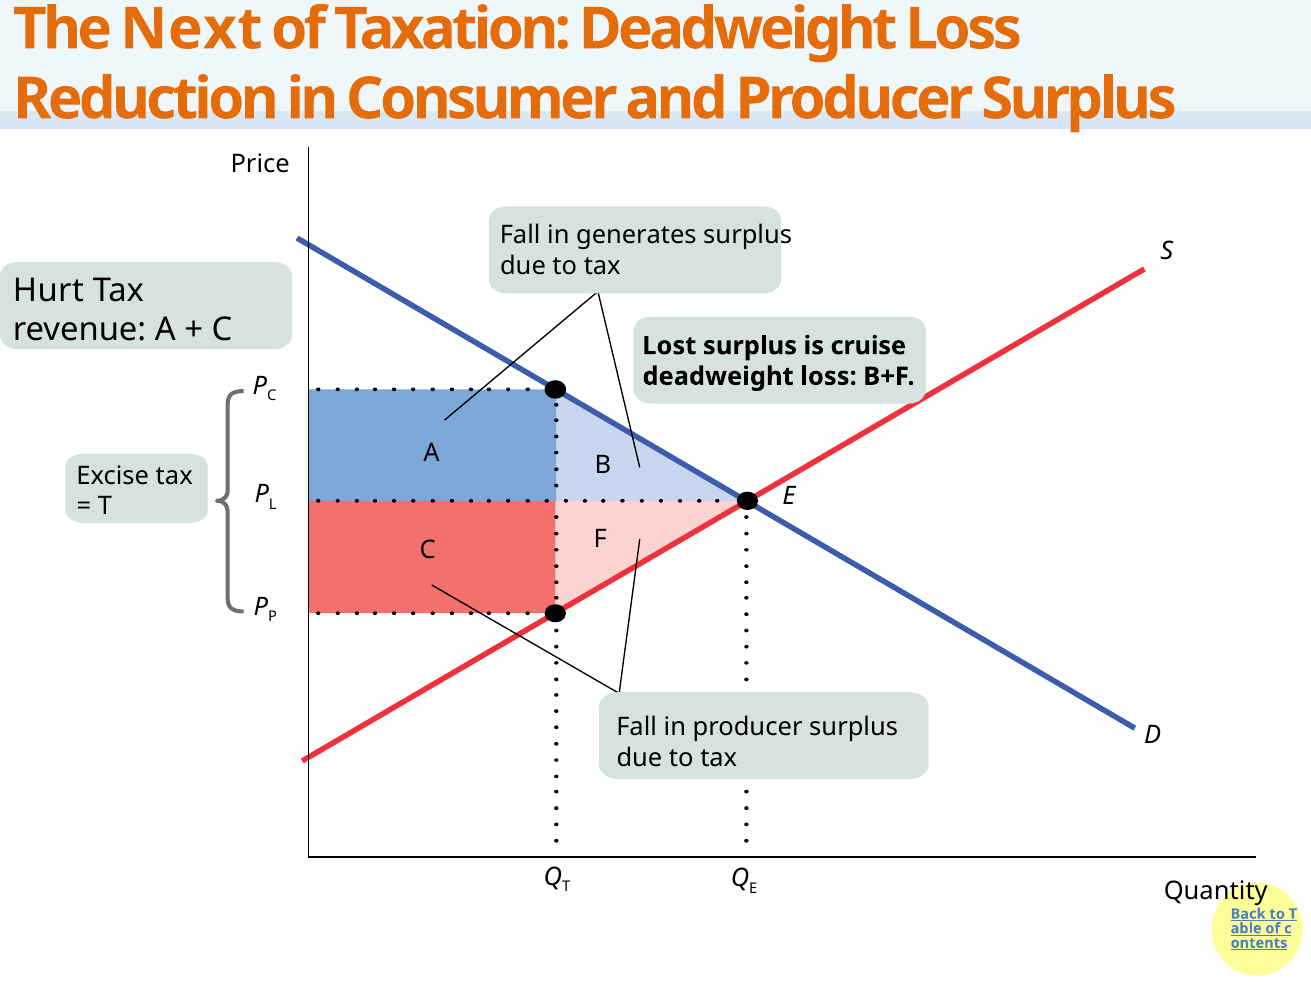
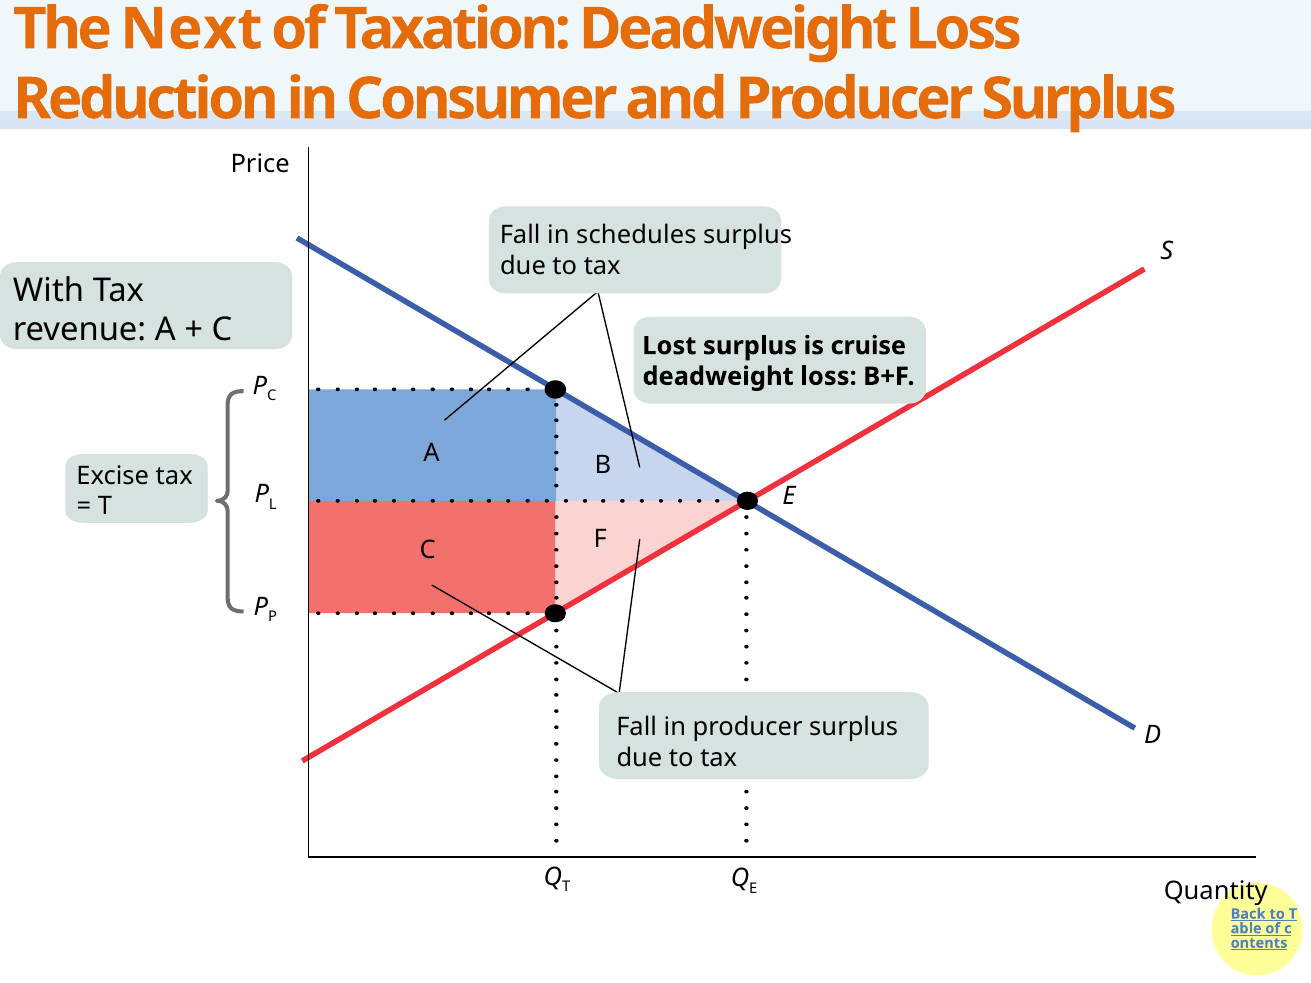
generates: generates -> schedules (636, 236)
Hurt: Hurt -> With (49, 291)
